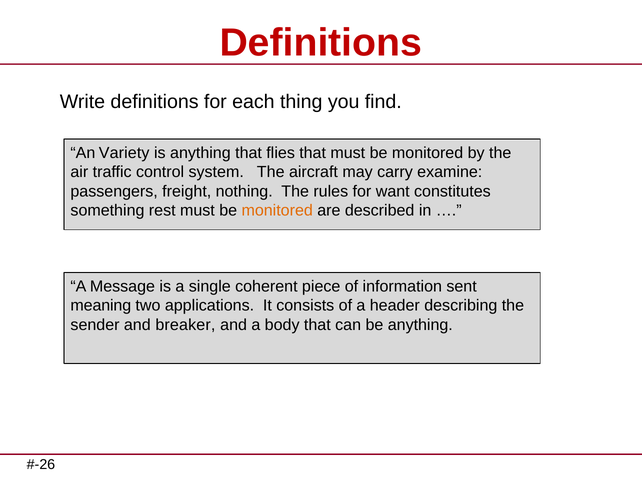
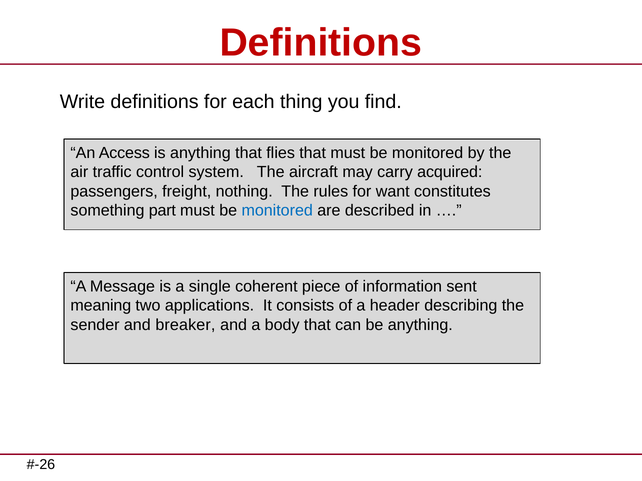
Variety: Variety -> Access (124, 153)
examine: examine -> acquired (450, 172)
rest: rest -> part (162, 211)
monitored colour: orange -> blue (277, 211)
